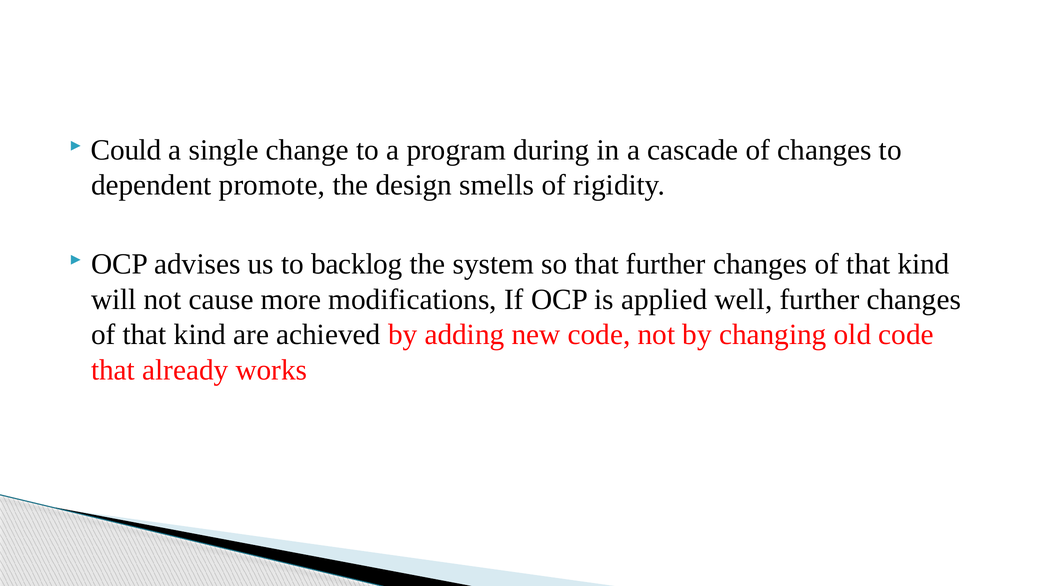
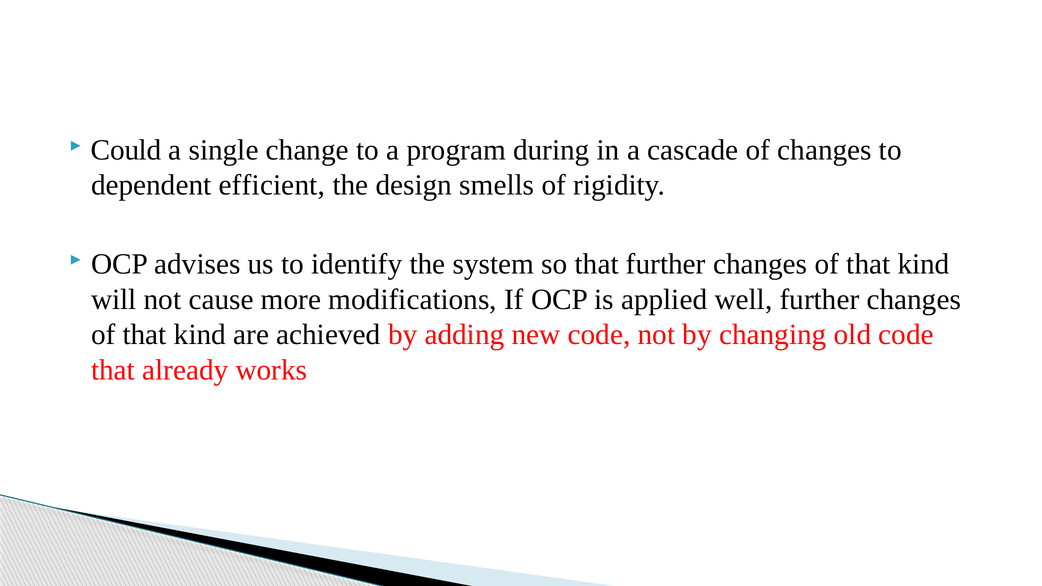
promote: promote -> efficient (272, 185)
backlog: backlog -> identify (357, 264)
